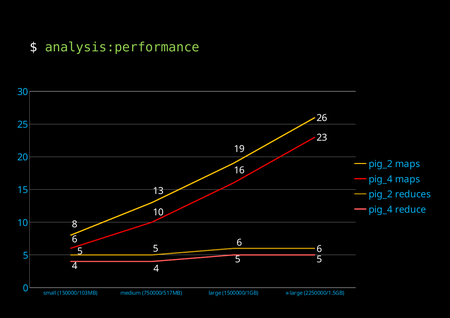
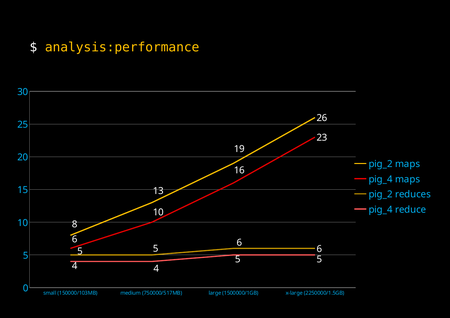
analysis:performance colour: light green -> yellow (122, 47)
